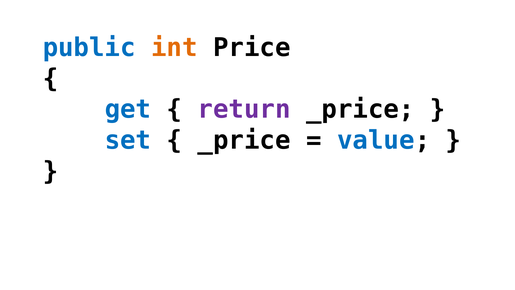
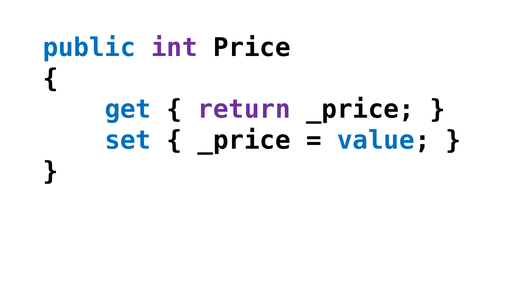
int colour: orange -> purple (174, 48)
